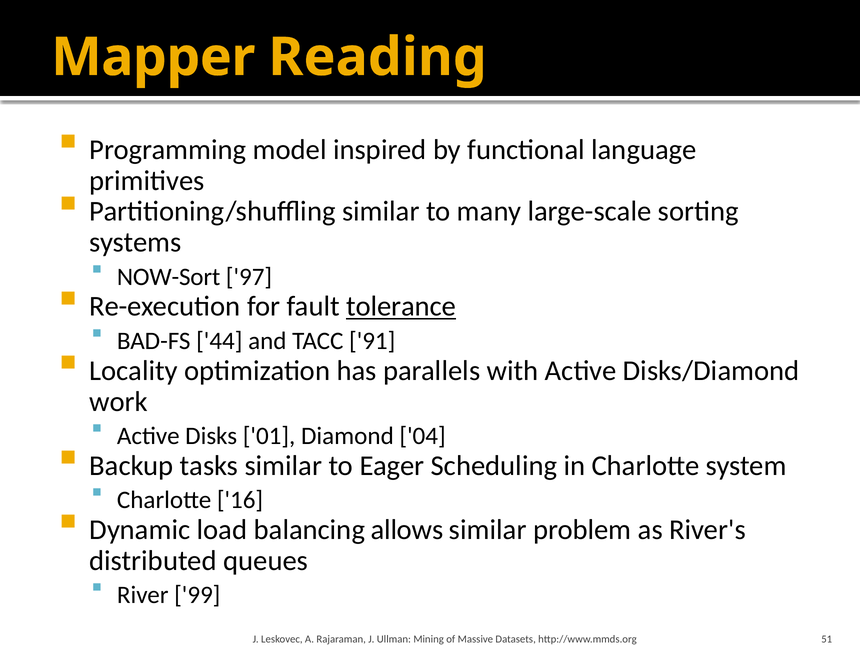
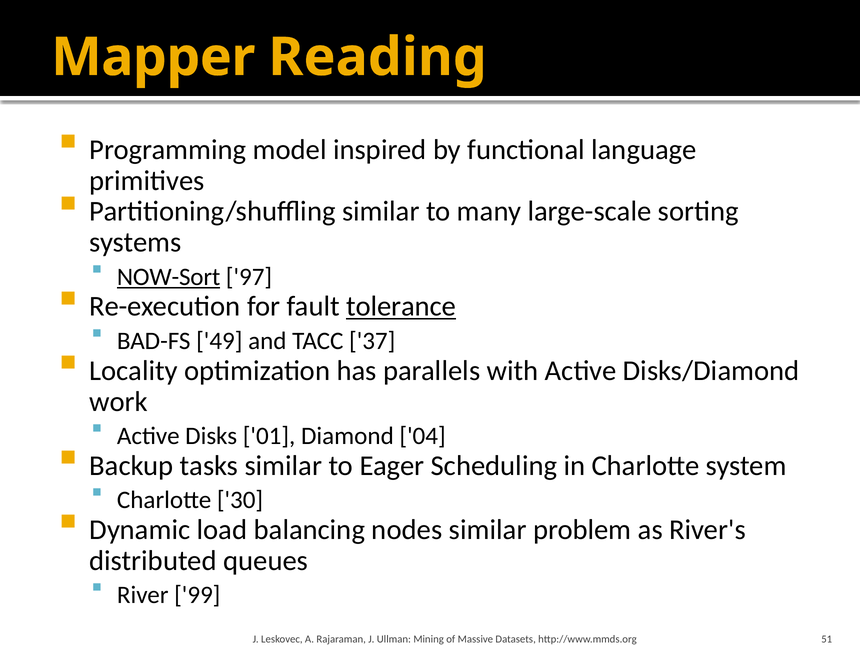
NOW-Sort underline: none -> present (169, 277)
44: 44 -> 49 (219, 341)
91: 91 -> 37 (372, 341)
16: 16 -> 30 (240, 500)
allows: allows -> nodes (407, 530)
